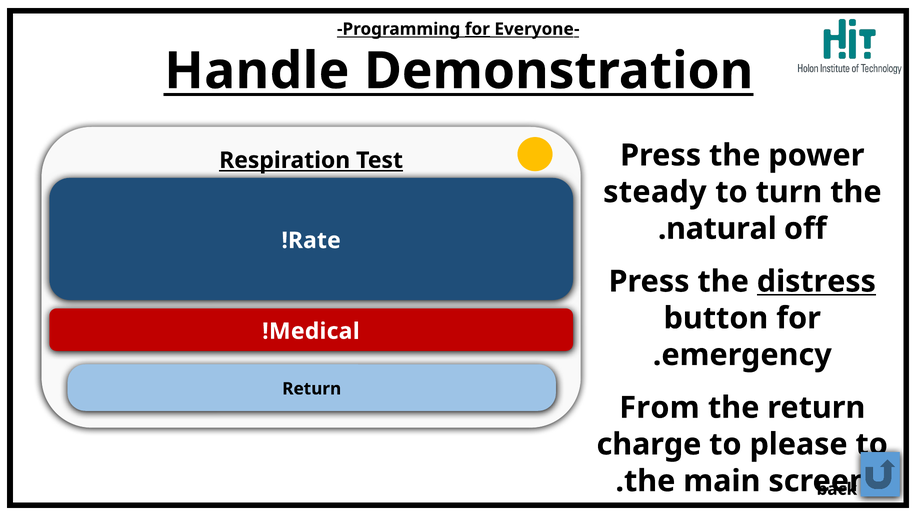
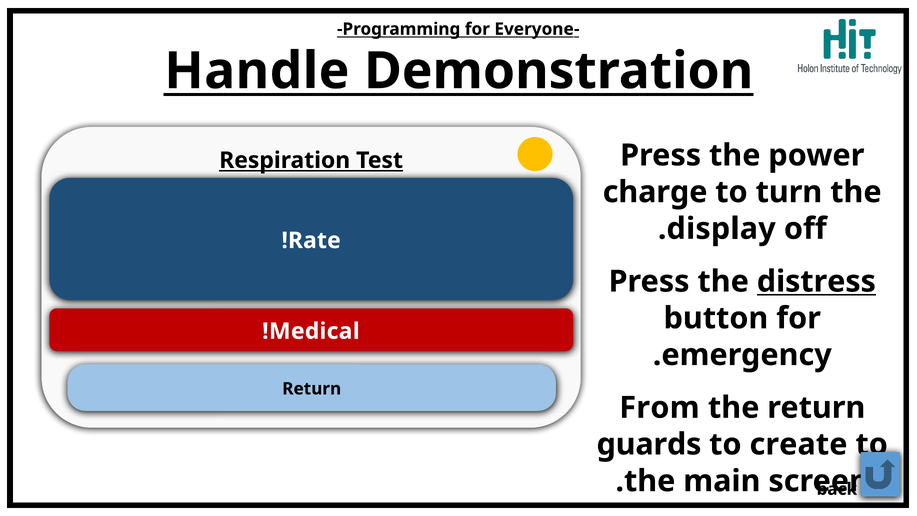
for underline: present -> none (477, 29)
steady: steady -> charge (655, 192)
natural: natural -> display (721, 229)
charge: charge -> guards (649, 444)
please: please -> create (798, 444)
